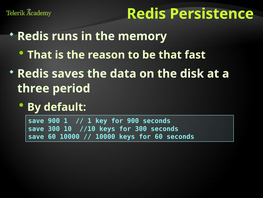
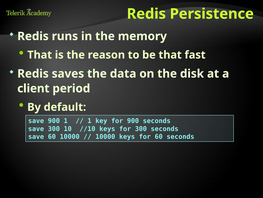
three: three -> client (33, 88)
